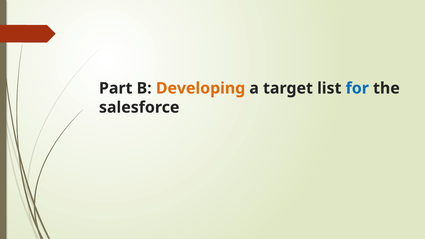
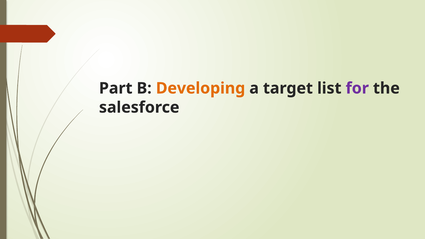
for colour: blue -> purple (357, 88)
